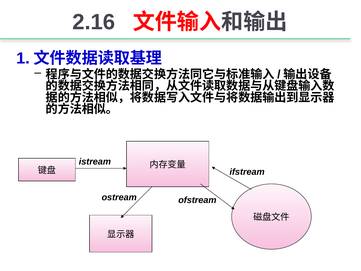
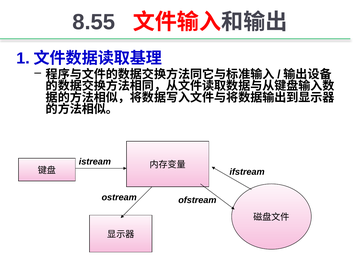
2.16: 2.16 -> 8.55 (94, 22)
